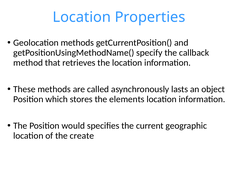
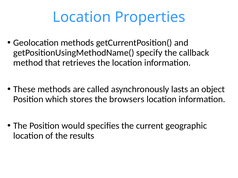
elements: elements -> browsers (127, 99)
create: create -> results (82, 136)
